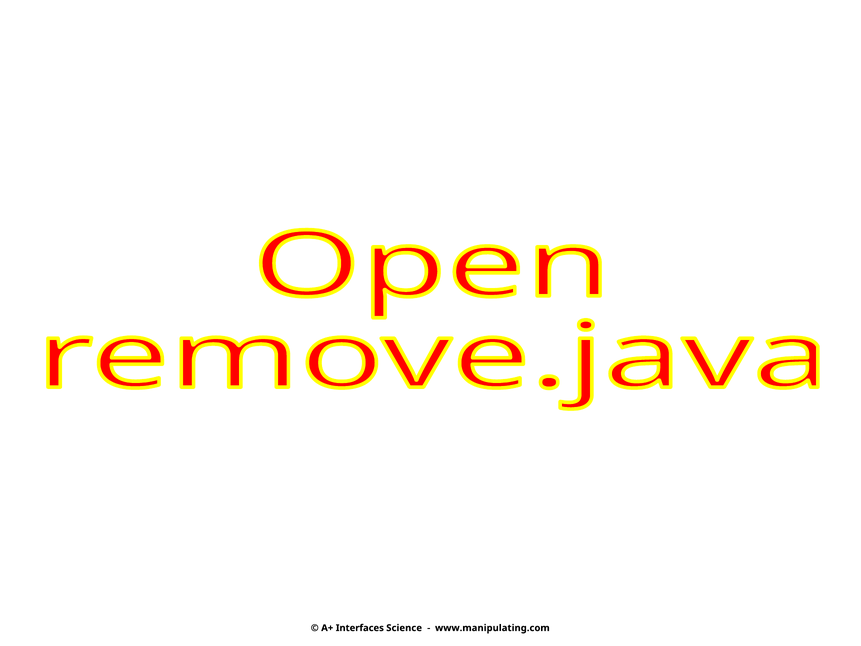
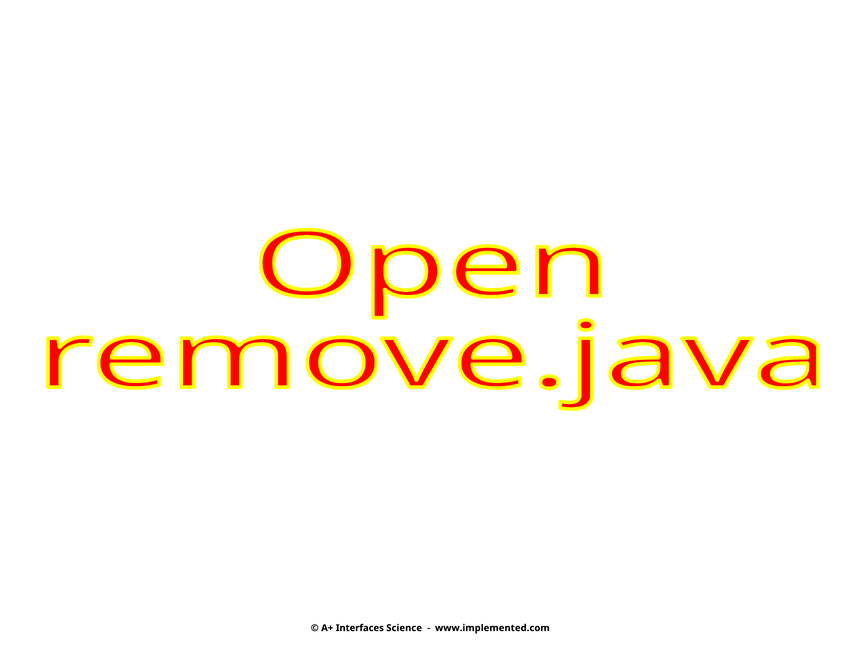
www.manipulating.com: www.manipulating.com -> www.implemented.com (492, 628)
